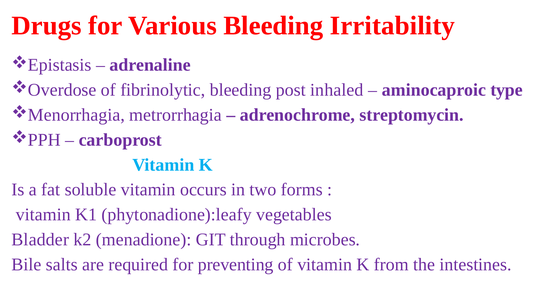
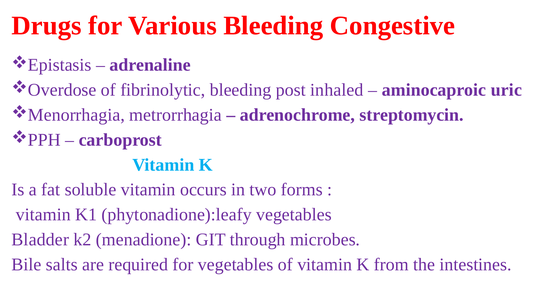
Irritability: Irritability -> Congestive (393, 26)
type: type -> uric (506, 90)
for preventing: preventing -> vegetables (236, 265)
